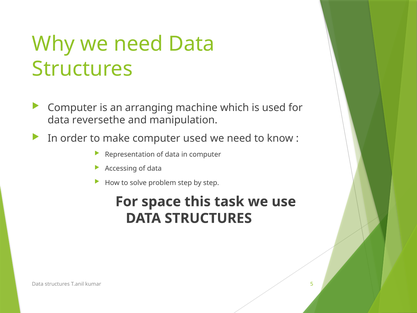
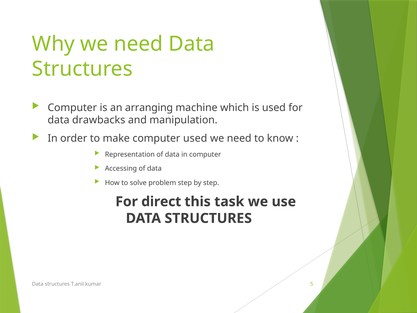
reversethe: reversethe -> drawbacks (99, 120)
space: space -> direct (161, 201)
